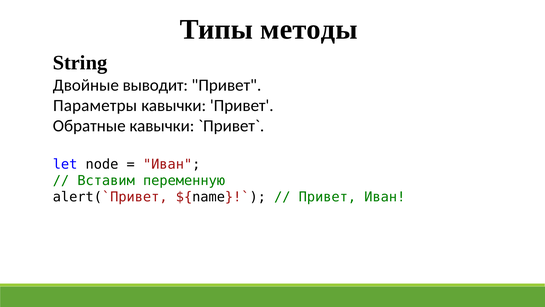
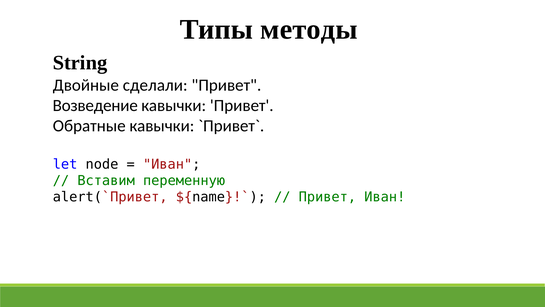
выводит: выводит -> сделали (155, 85)
Параметры: Параметры -> Возведение (95, 105)
